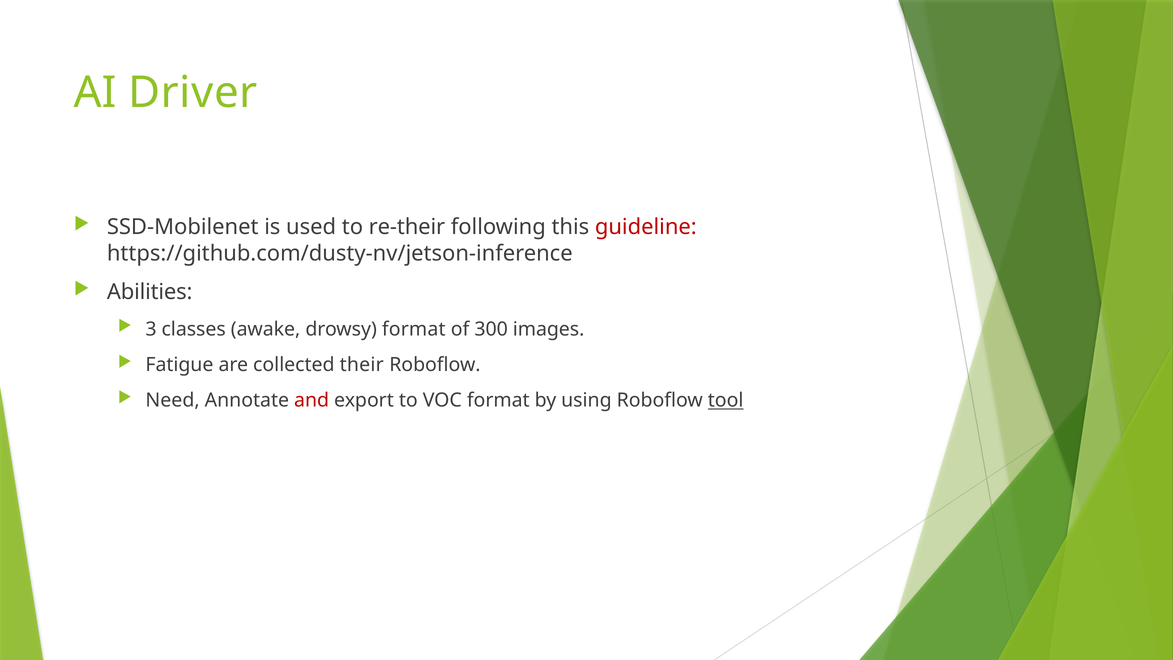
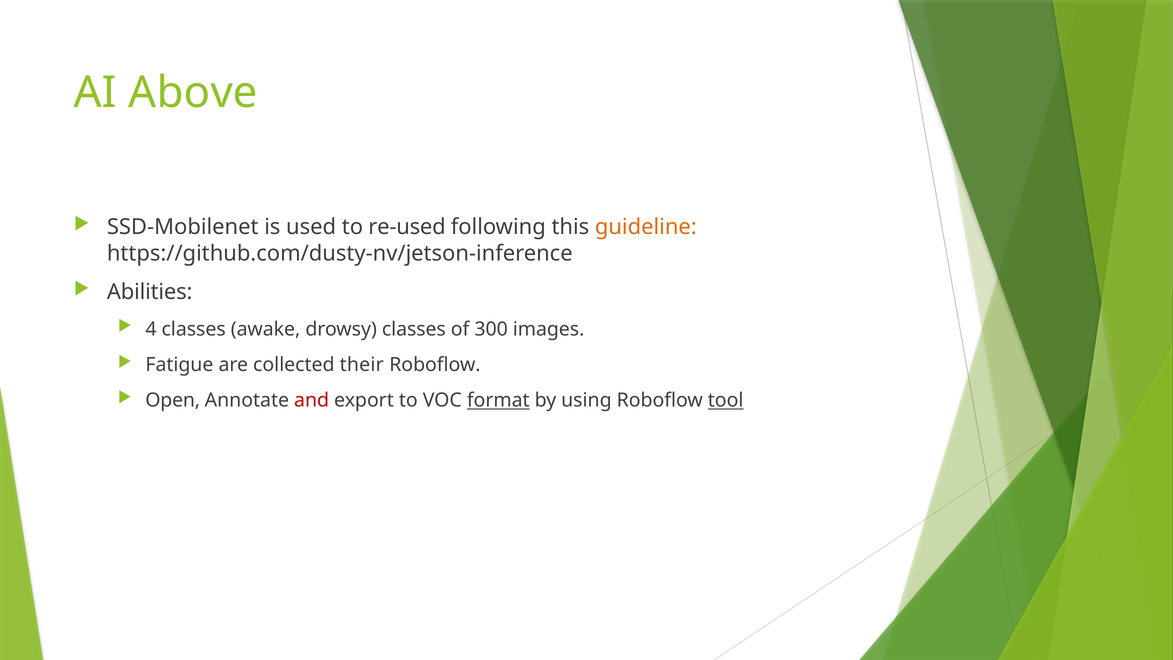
Driver: Driver -> Above (193, 93)
re-their: re-their -> re-used (407, 227)
guideline colour: red -> orange (646, 227)
3: 3 -> 4 (151, 329)
drowsy format: format -> classes (414, 329)
Need: Need -> Open (173, 400)
format underline: none -> present (498, 400)
